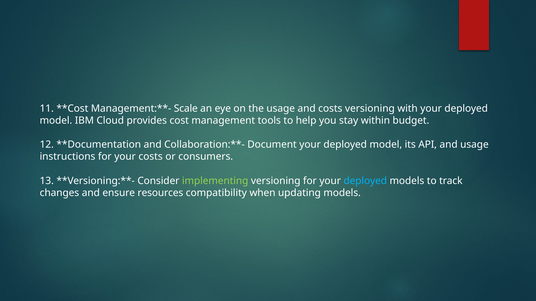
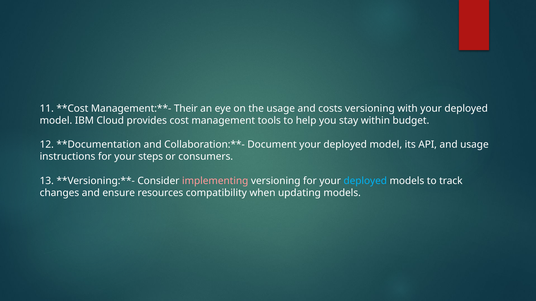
Scale: Scale -> Their (186, 109)
your costs: costs -> steps (151, 157)
implementing colour: light green -> pink (215, 181)
